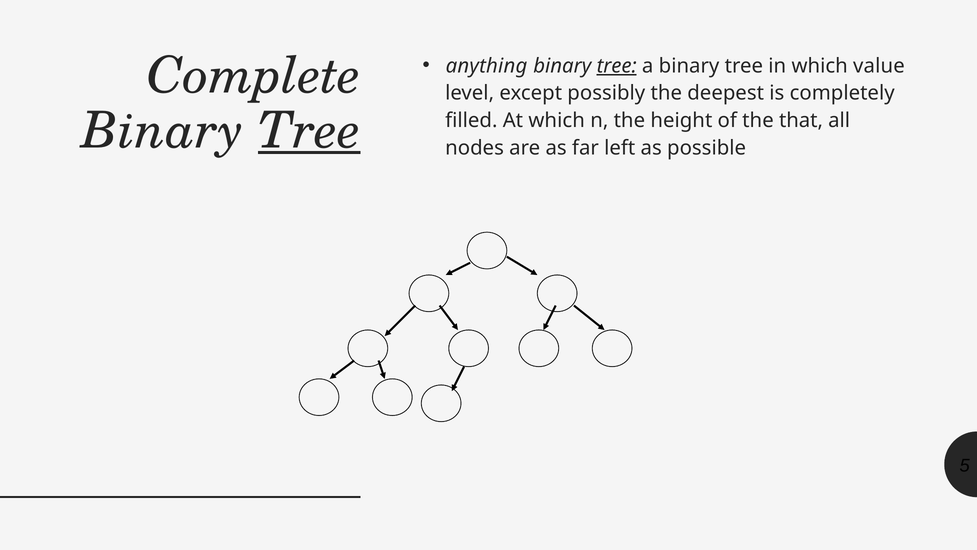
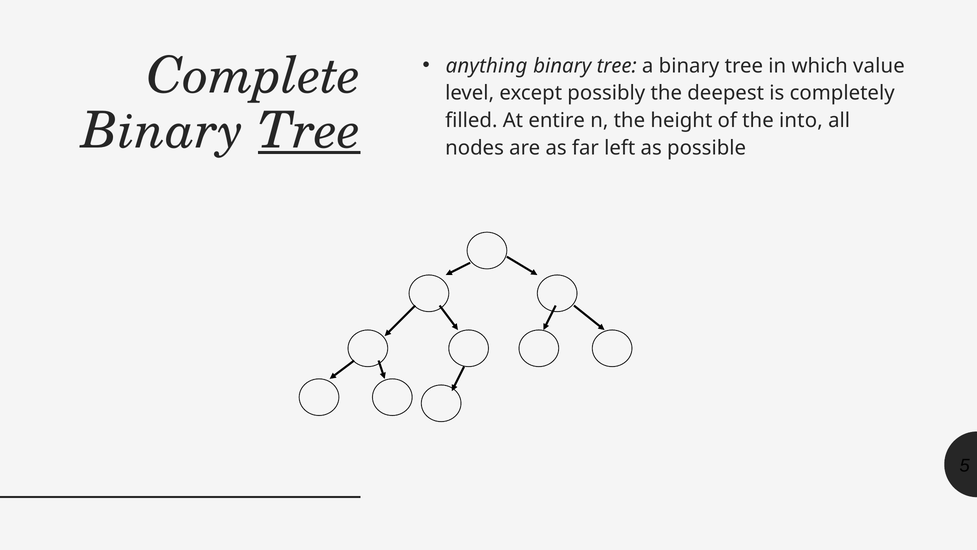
tree underline: present -> none (617, 66)
At which: which -> entire (557, 121)
that: that -> into (801, 121)
